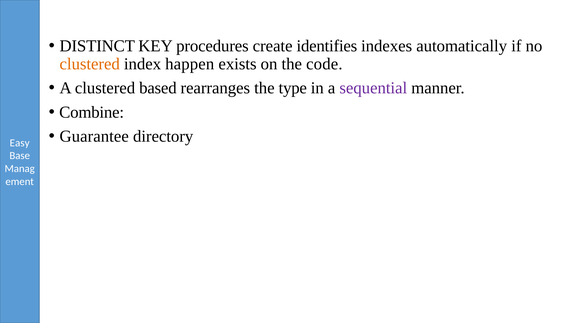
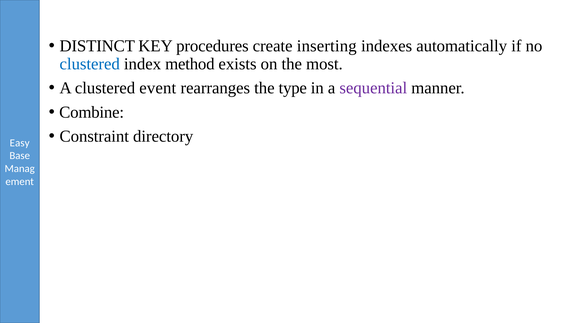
identifies: identifies -> inserting (327, 46)
clustered colour: orange -> blue (90, 64)
happen: happen -> method (190, 64)
code: code -> most (324, 64)
based: based -> event (158, 88)
Guarantee: Guarantee -> Constraint (94, 136)
